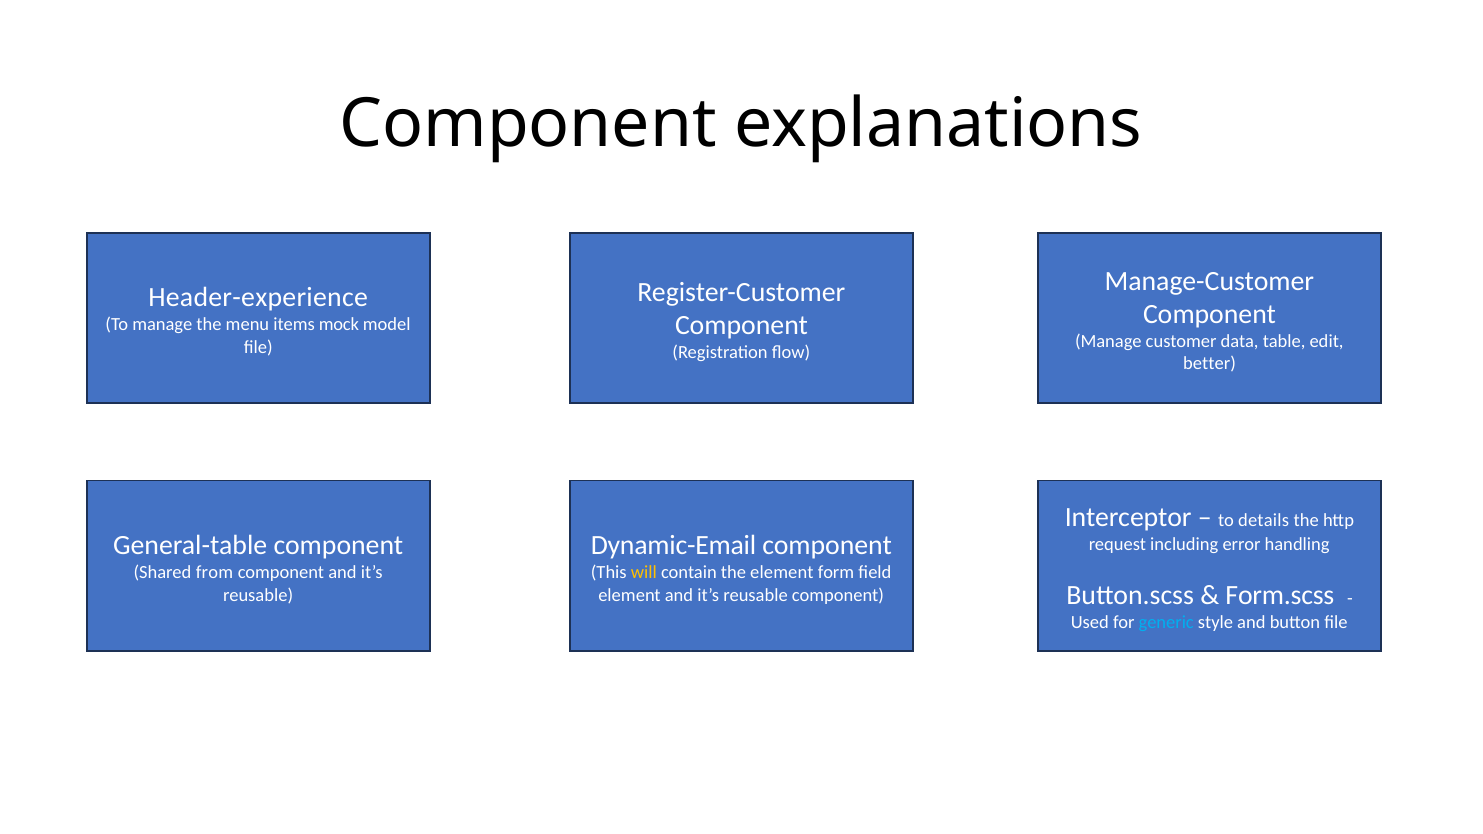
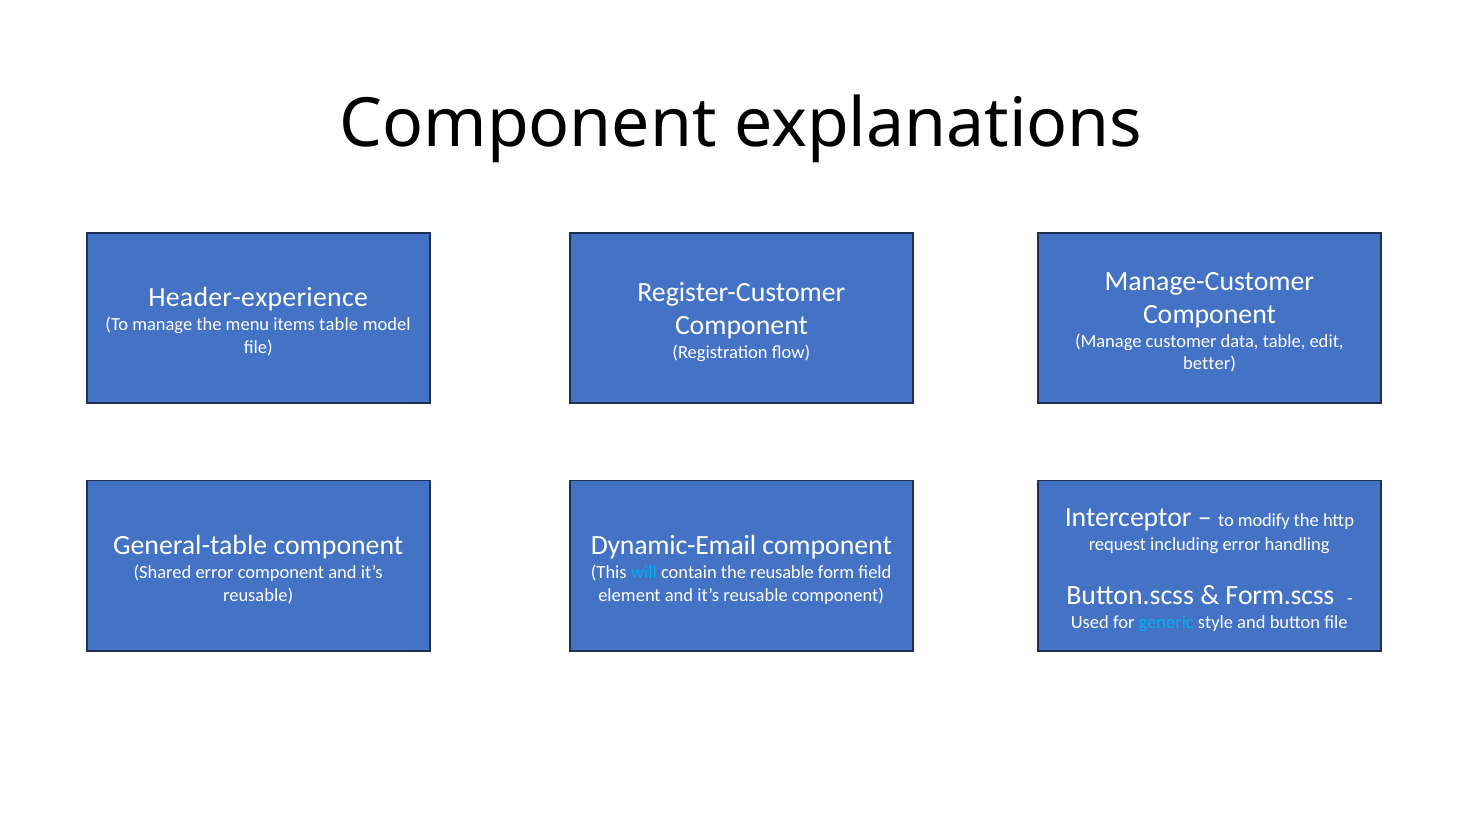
items mock: mock -> table (339, 325)
details: details -> modify (1264, 521)
Shared from: from -> error (215, 573)
will colour: yellow -> light blue (644, 573)
the element: element -> reusable (782, 573)
